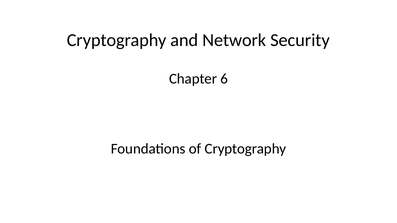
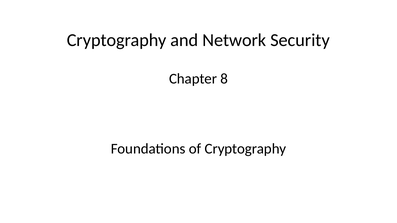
6: 6 -> 8 (224, 79)
